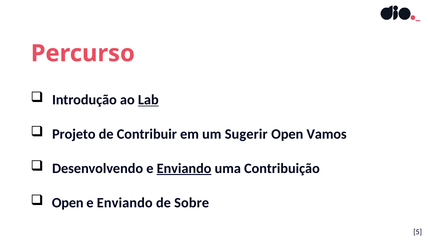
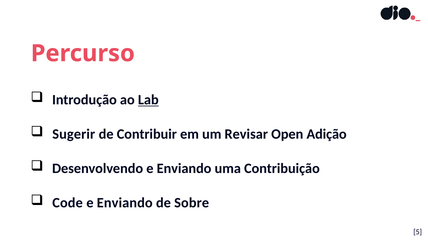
Projeto: Projeto -> Sugerir (74, 134)
Sugerir: Sugerir -> Revisar (246, 134)
Vamos: Vamos -> Adição (327, 134)
Enviando underline: present -> none (184, 168)
Open: Open -> Code (68, 203)
